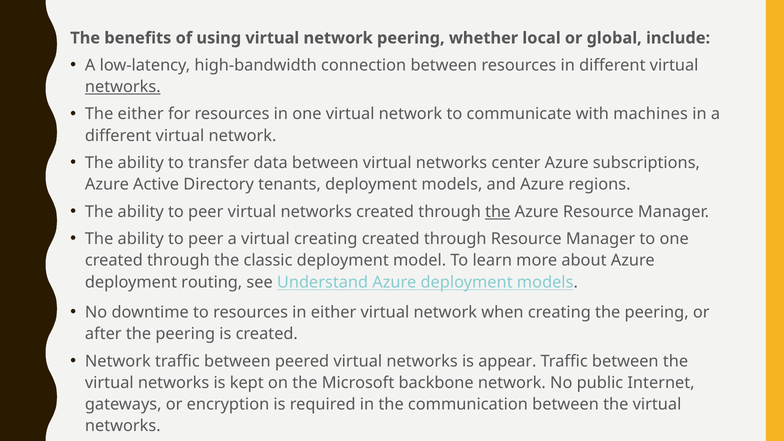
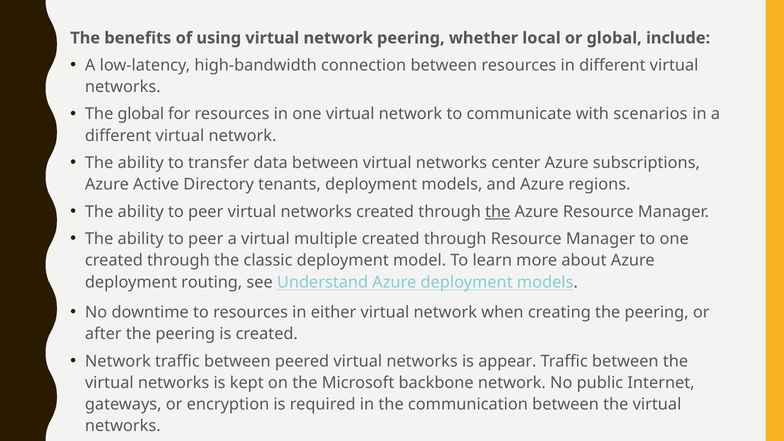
networks underline: present -> none (123, 87)
The either: either -> global (141, 114)
machines: machines -> scenarios (650, 114)
virtual creating: creating -> multiple (326, 239)
